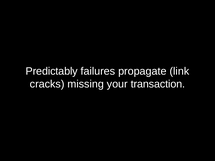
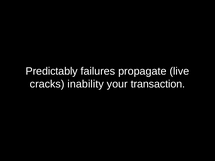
link: link -> live (179, 71)
missing: missing -> inability (86, 84)
